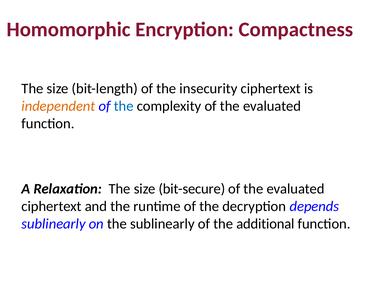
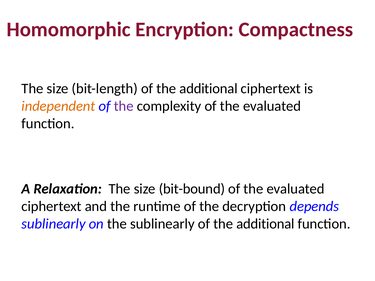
bit-length of the insecurity: insecurity -> additional (209, 89)
the colour: blue -> purple (124, 106)
bit-secure: bit-secure -> bit-bound (192, 189)
